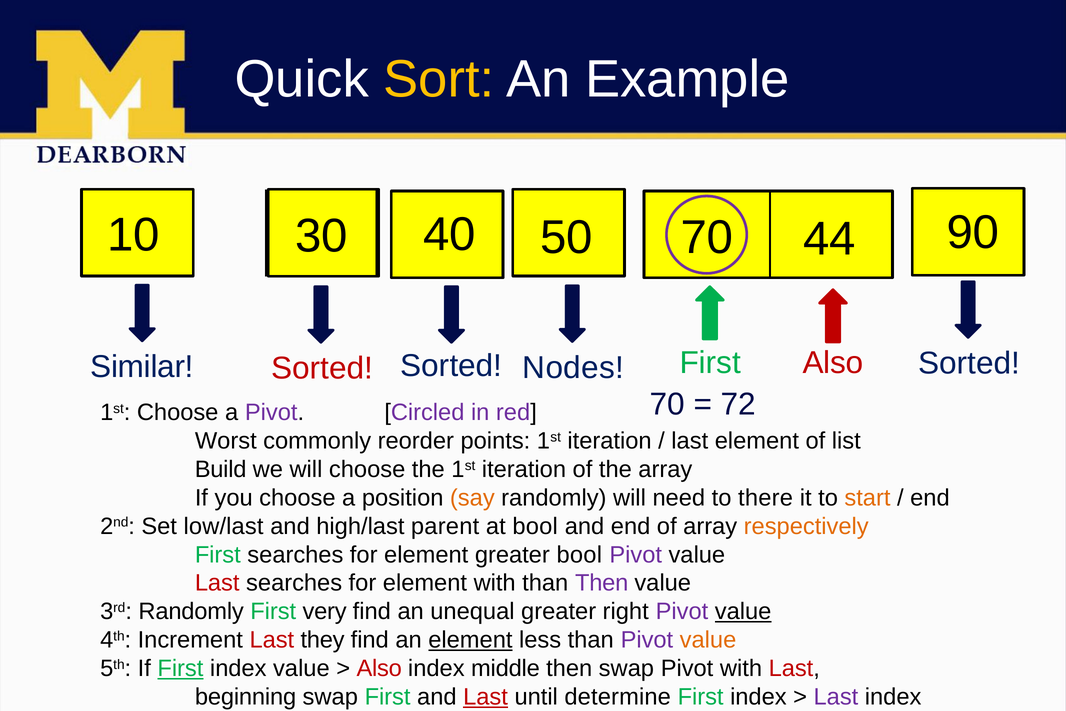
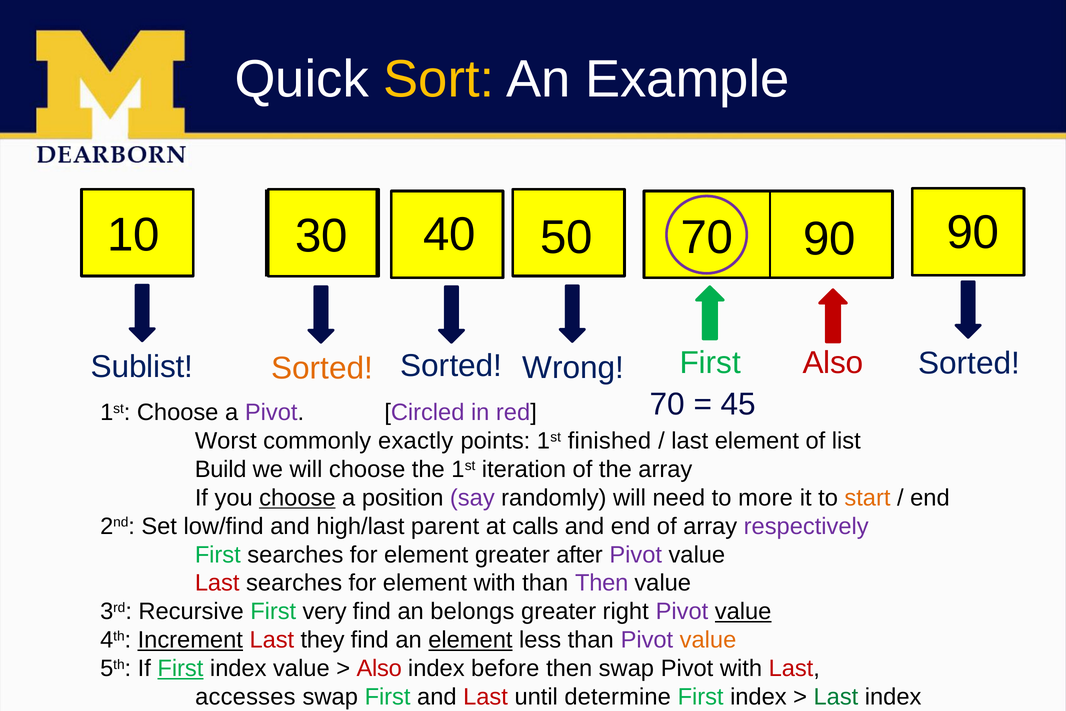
70 44: 44 -> 90 (829, 239)
Similar: Similar -> Sublist (142, 367)
Nodes: Nodes -> Wrong (573, 367)
Sorted colour: red -> orange (322, 368)
72: 72 -> 45 (738, 404)
reorder: reorder -> exactly (416, 441)
points 1st iteration: iteration -> finished (609, 441)
choose underline: none -> present (297, 498)
say colour: orange -> purple (472, 498)
there: there -> more (766, 498)
low/last: low/last -> low/find (224, 526)
at bool: bool -> calls (535, 526)
respectively colour: orange -> purple (806, 526)
greater bool: bool -> after (580, 554)
3rd Randomly: Randomly -> Recursive (191, 611)
unequal: unequal -> belongs (472, 611)
Increment underline: none -> present (190, 640)
middle: middle -> before (505, 668)
beginning: beginning -> accesses (245, 697)
Last underline: present -> none (486, 697)
Last colour: purple -> green (836, 697)
